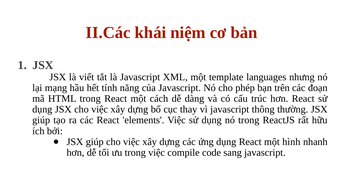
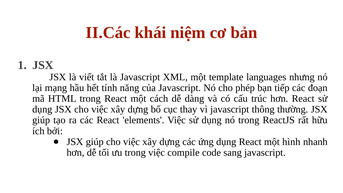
trên: trên -> tiếp (282, 88)
